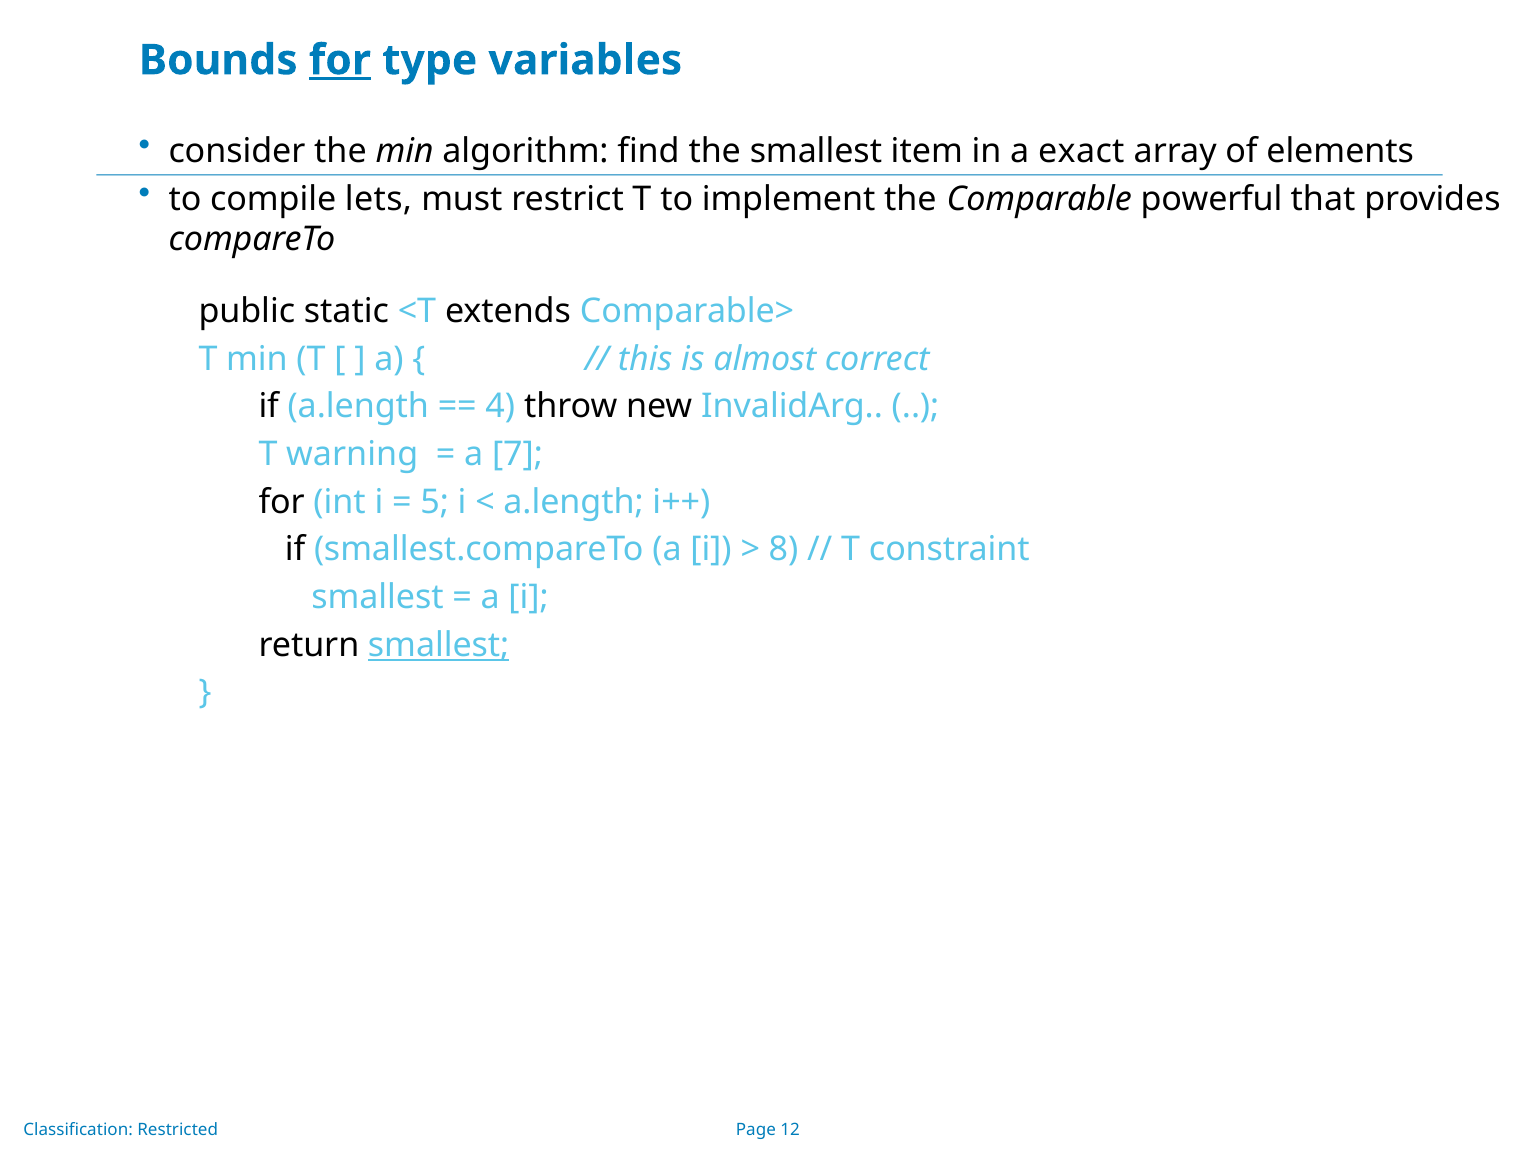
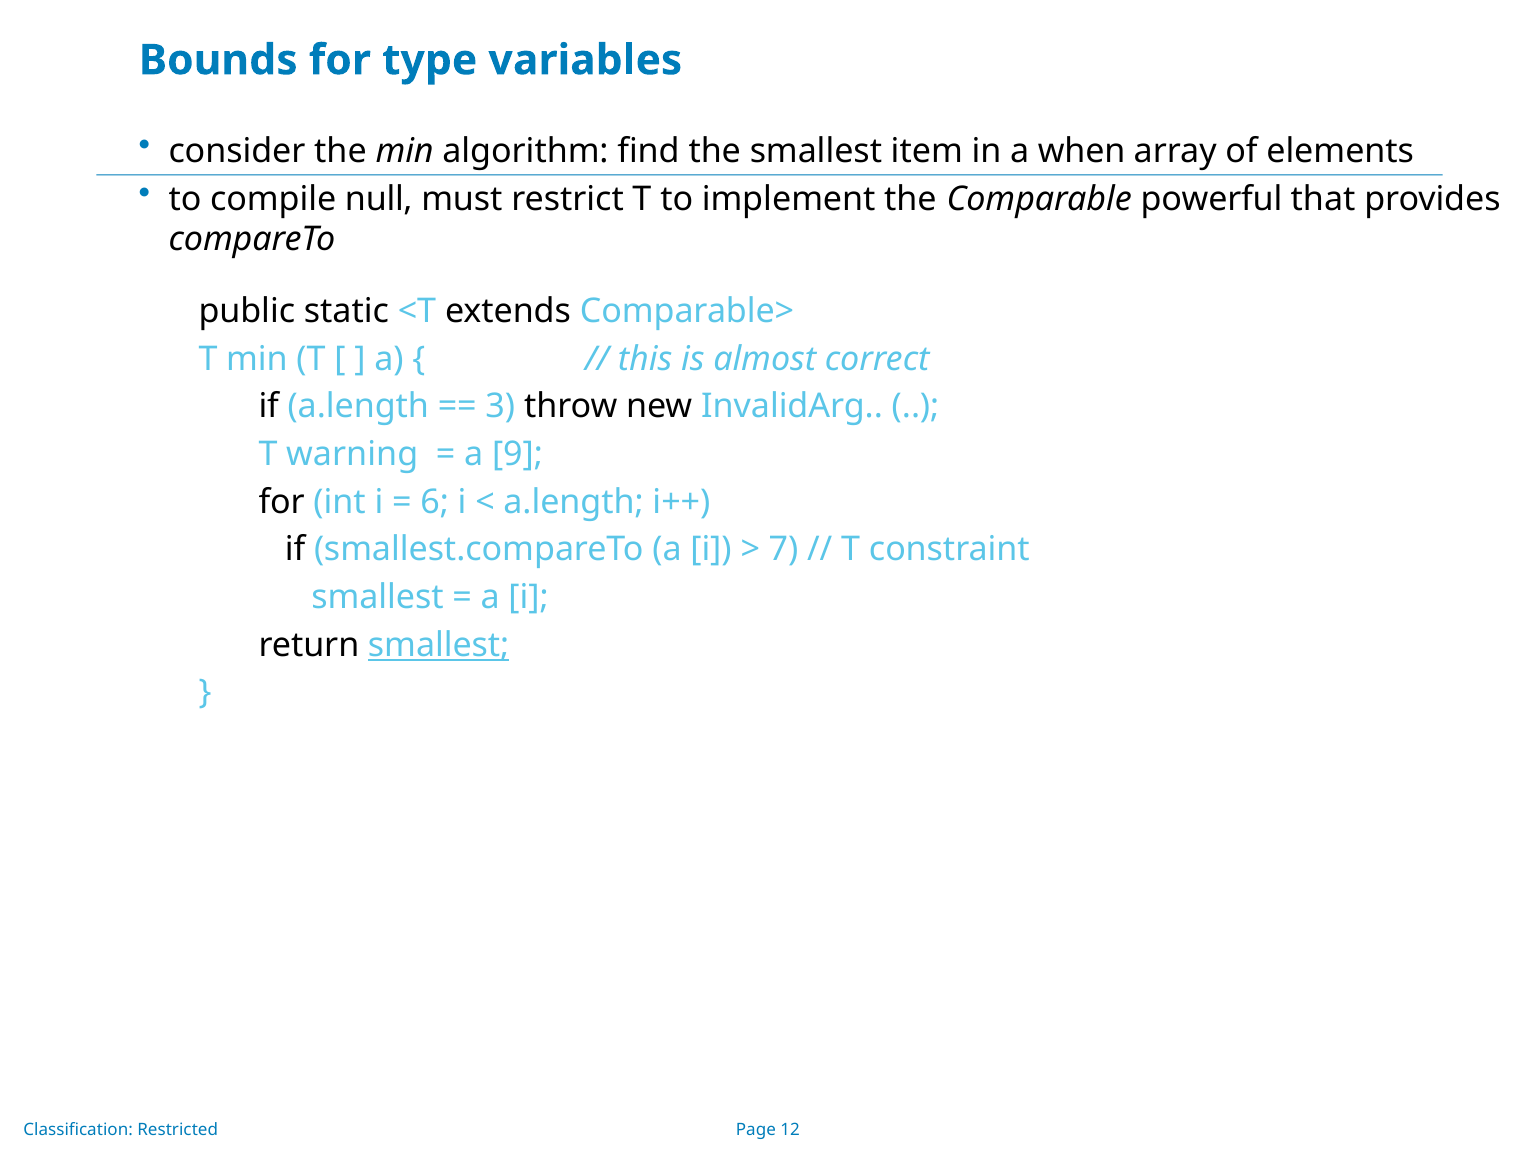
for underline: present -> none (340, 60)
exact: exact -> when (1082, 151)
lets: lets -> null (379, 199)
4: 4 -> 3 (500, 407)
7: 7 -> 9 (517, 454)
5: 5 -> 6 (435, 502)
8: 8 -> 7 (783, 550)
